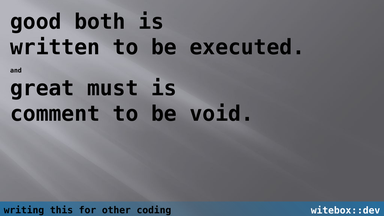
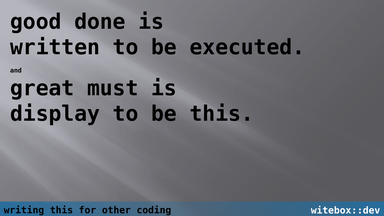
both: both -> done (100, 22)
comment: comment -> display (55, 114)
be void: void -> this (222, 114)
